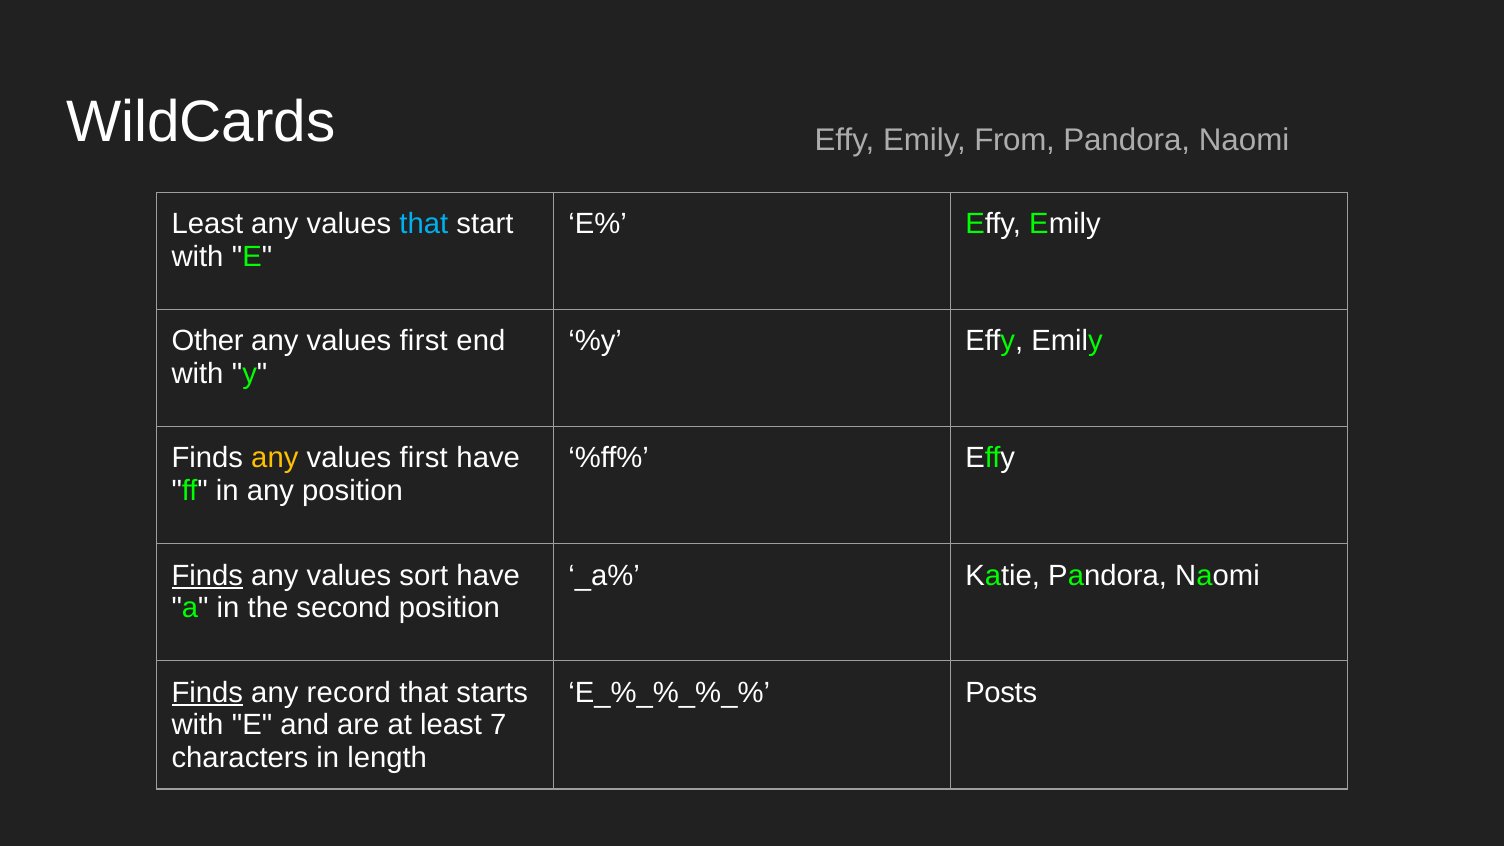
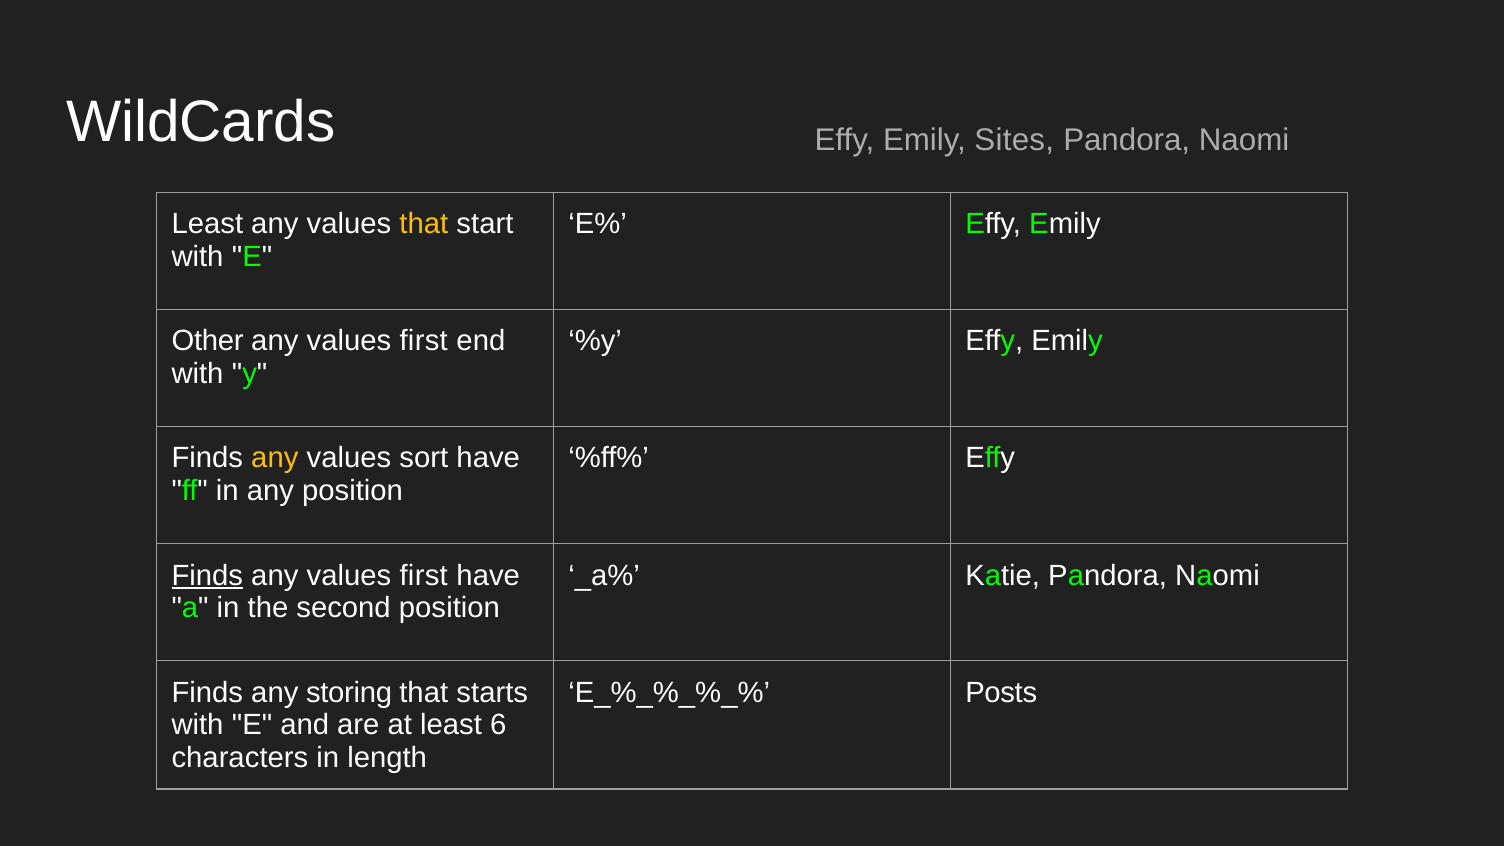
From: From -> Sites (1014, 140)
that colour: light blue -> yellow (424, 224)
first: first -> sort (424, 458)
sort: sort -> first (424, 575)
Finds underline: present -> none (207, 692)
record: record -> storing (349, 692)
7: 7 -> 6 (498, 725)
